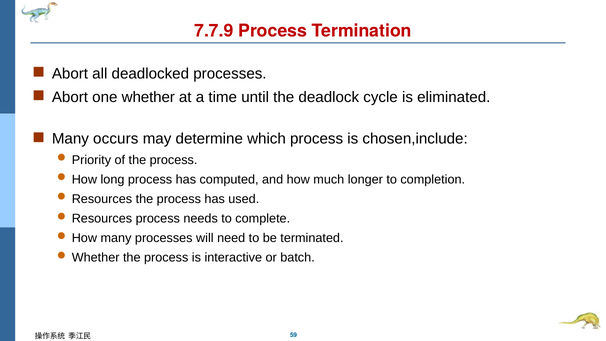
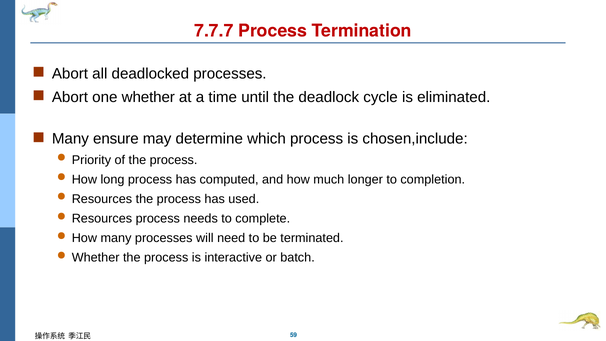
7.7.9: 7.7.9 -> 7.7.7 (214, 31)
occurs: occurs -> ensure (116, 139)
